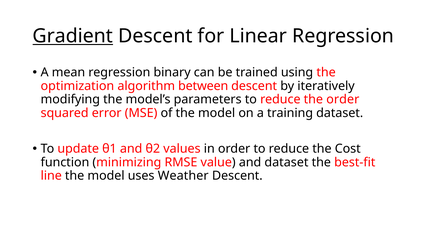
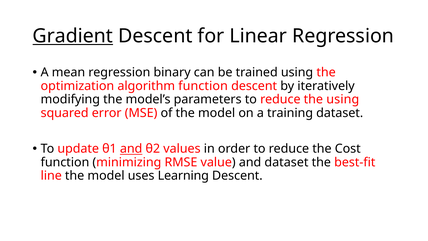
algorithm between: between -> function (203, 86)
the order: order -> using (343, 99)
and underline: none -> present (131, 149)
Weather: Weather -> Learning (183, 176)
